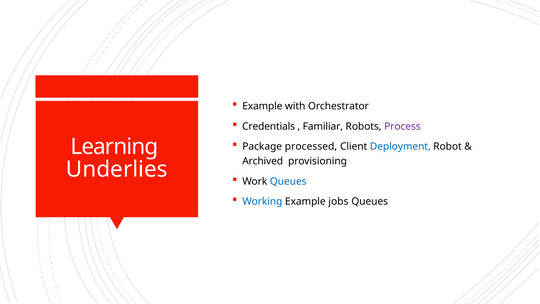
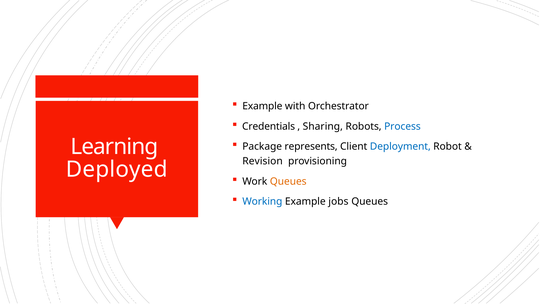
Familiar: Familiar -> Sharing (323, 126)
Process colour: purple -> blue (402, 126)
processed: processed -> represents (311, 146)
Archived: Archived -> Revision (263, 161)
Underlies: Underlies -> Deployed (117, 169)
Queues colour: blue -> orange (288, 181)
